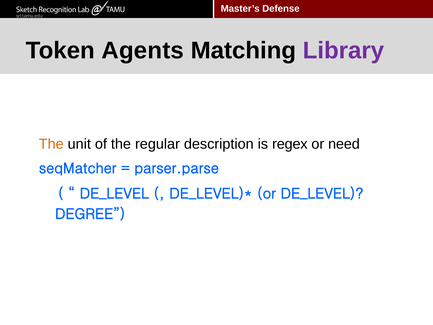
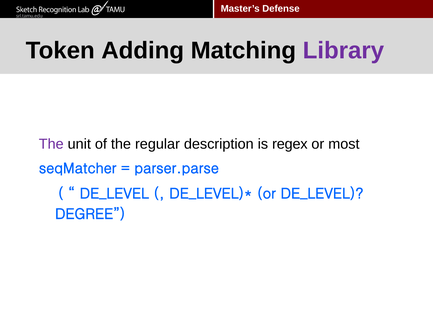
Agents: Agents -> Adding (143, 50)
The colour: orange -> purple (51, 144)
need: need -> most (344, 144)
